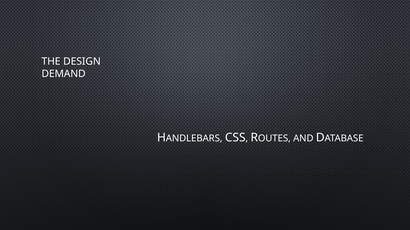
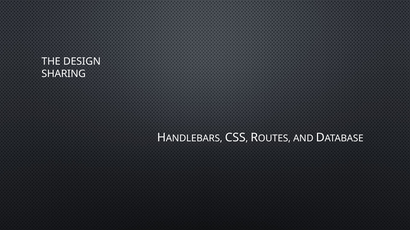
DEMAND: DEMAND -> SHARING (64, 74)
